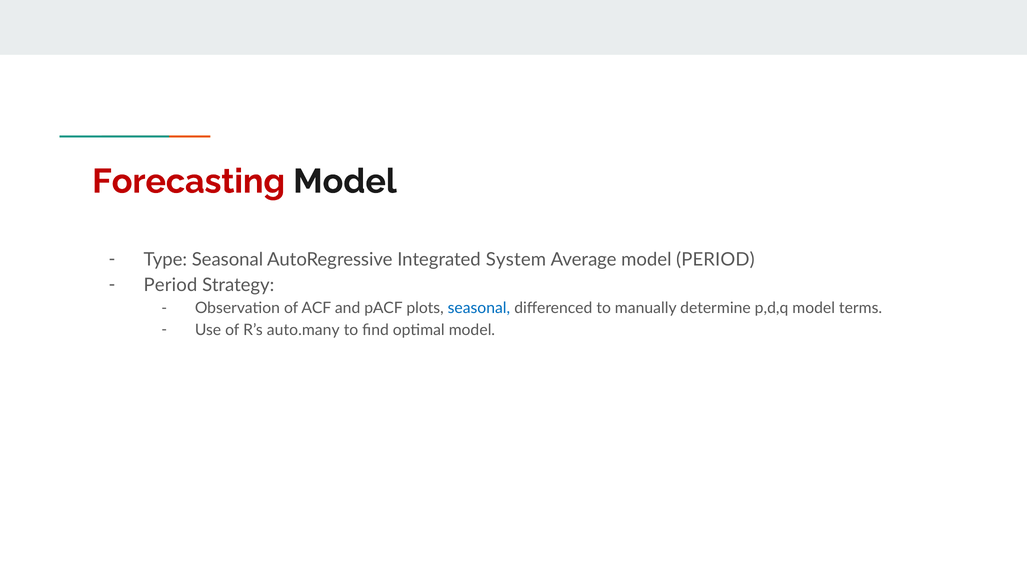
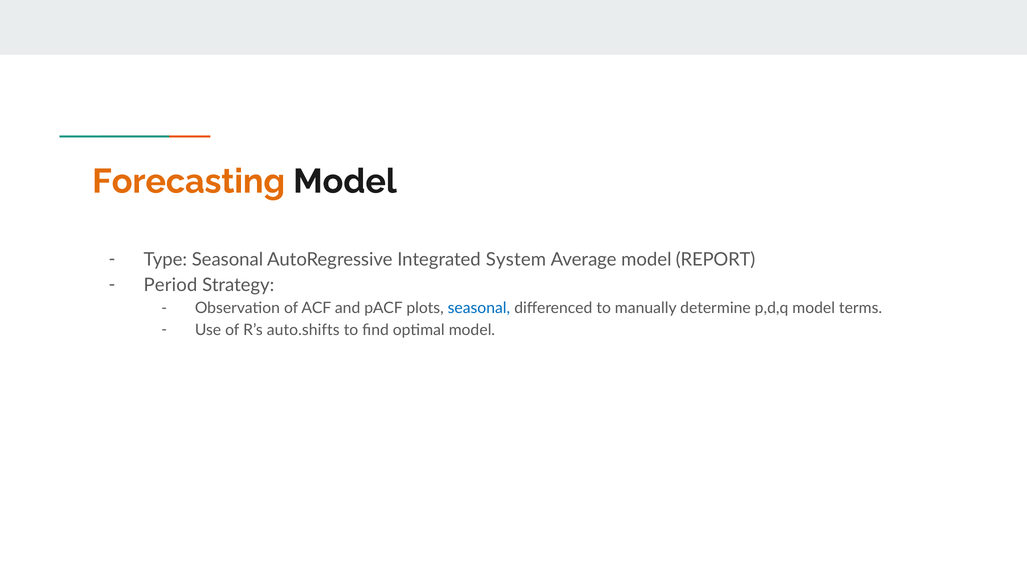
Forecasting colour: red -> orange (189, 181)
model PERIOD: PERIOD -> REPORT (716, 259)
auto.many: auto.many -> auto.shifts (303, 330)
